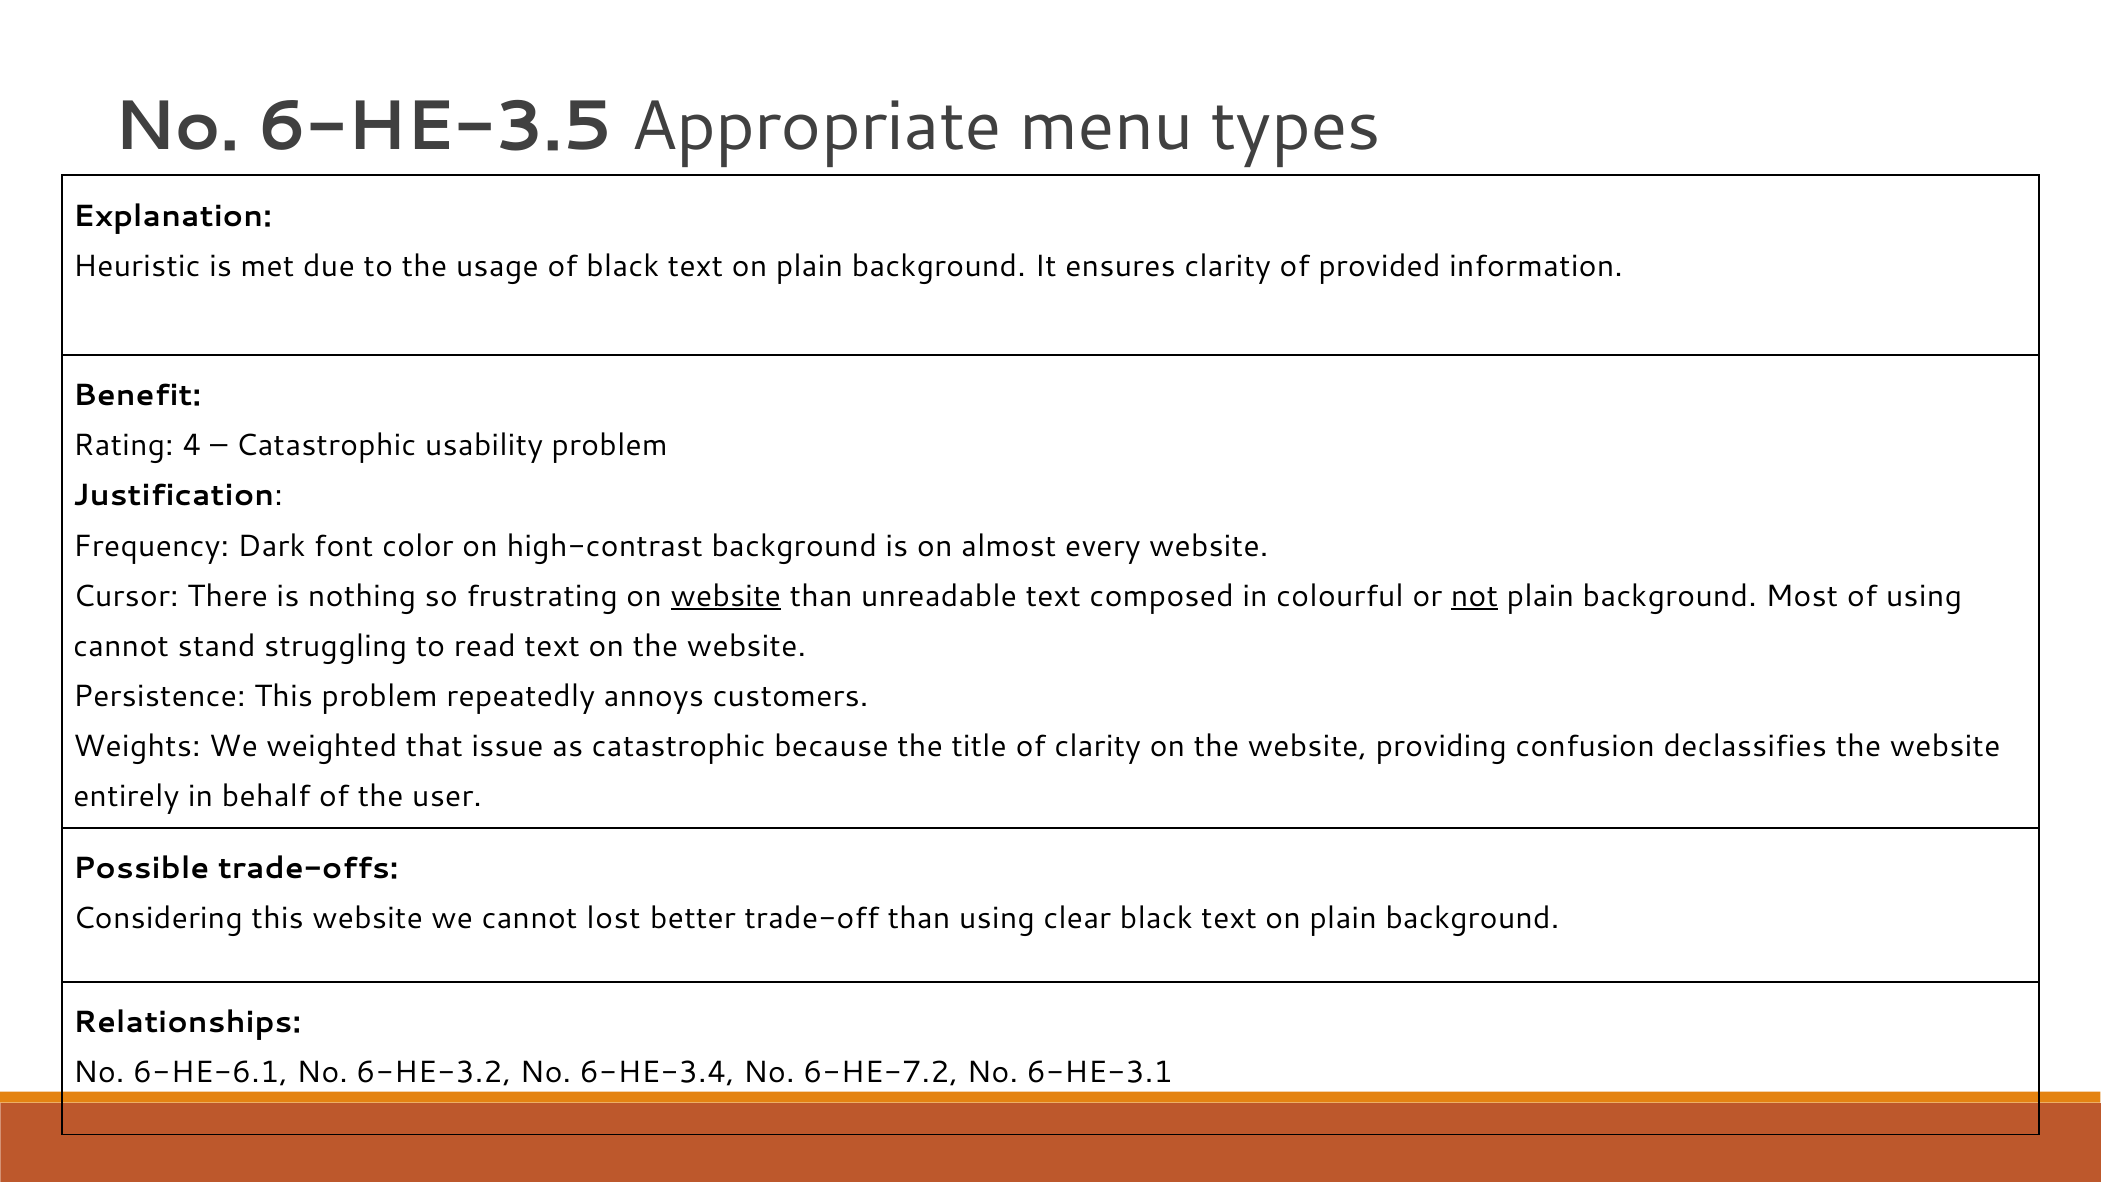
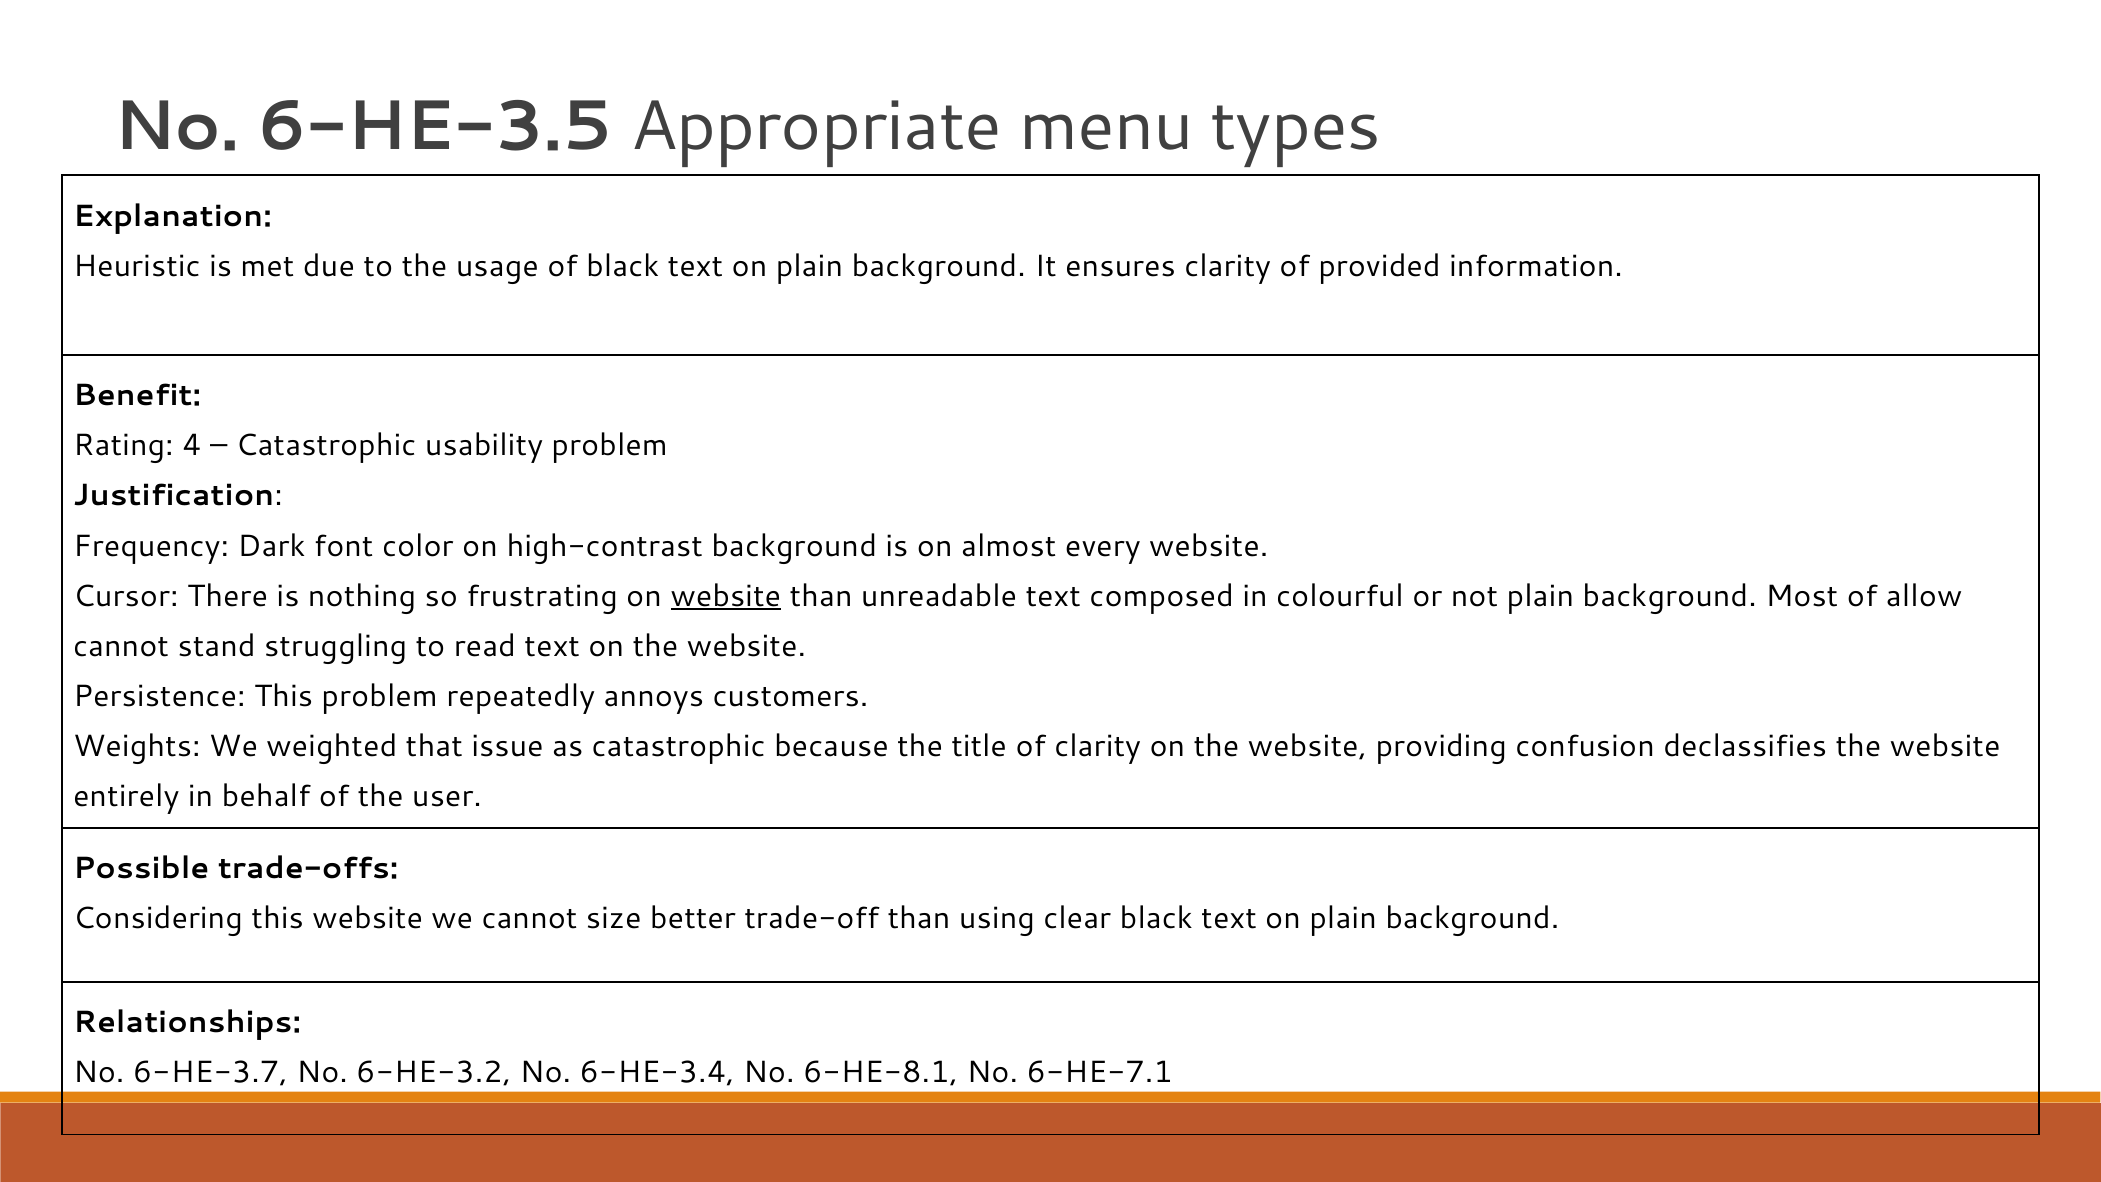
not underline: present -> none (1475, 596)
of using: using -> allow (1924, 596)
lost: lost -> size (614, 919)
6-HE-6.1: 6-HE-6.1 -> 6-HE-3.7 (210, 1073)
6-HE-7.2: 6-HE-7.2 -> 6-HE-8.1 (881, 1073)
6-HE-3.1: 6-HE-3.1 -> 6-HE-7.1 (1100, 1073)
